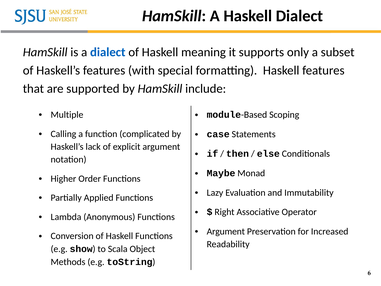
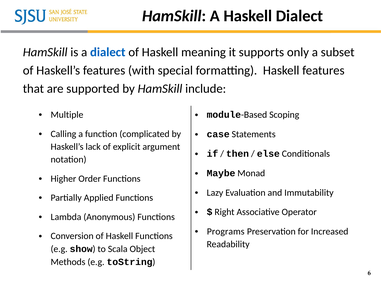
Argument: Argument -> Programs (226, 231)
